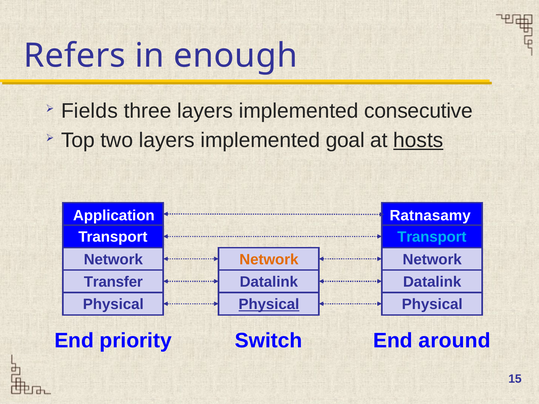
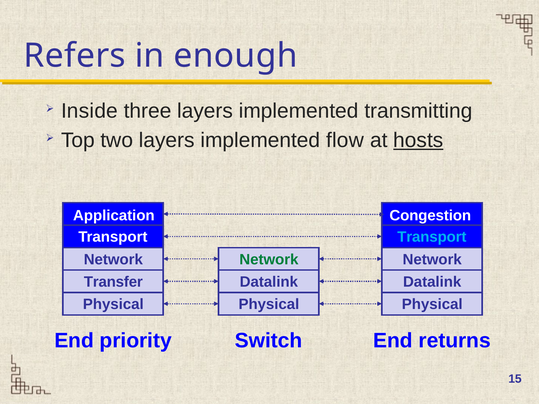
Fields: Fields -> Inside (89, 111)
consecutive: consecutive -> transmitting (418, 111)
goal: goal -> flow (345, 140)
Ratnasamy: Ratnasamy -> Congestion (430, 216)
Network colour: orange -> green (269, 260)
Physical underline: present -> none (269, 305)
around: around -> returns (455, 341)
